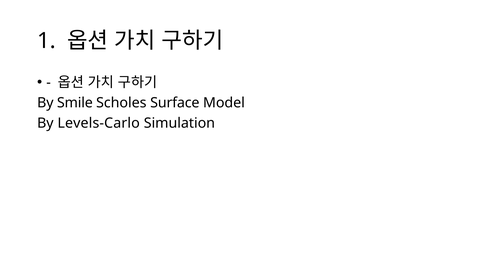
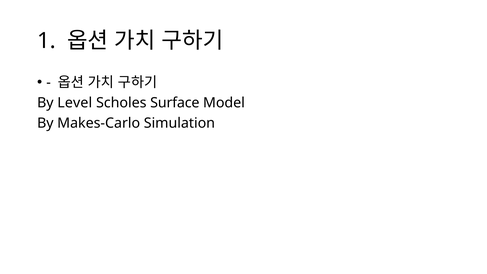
Smile: Smile -> Level (75, 103)
Levels-Carlo: Levels-Carlo -> Makes-Carlo (99, 123)
